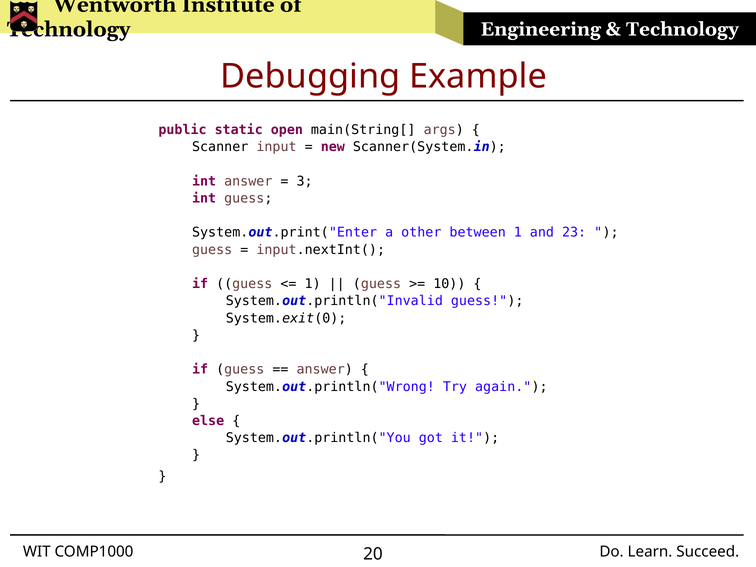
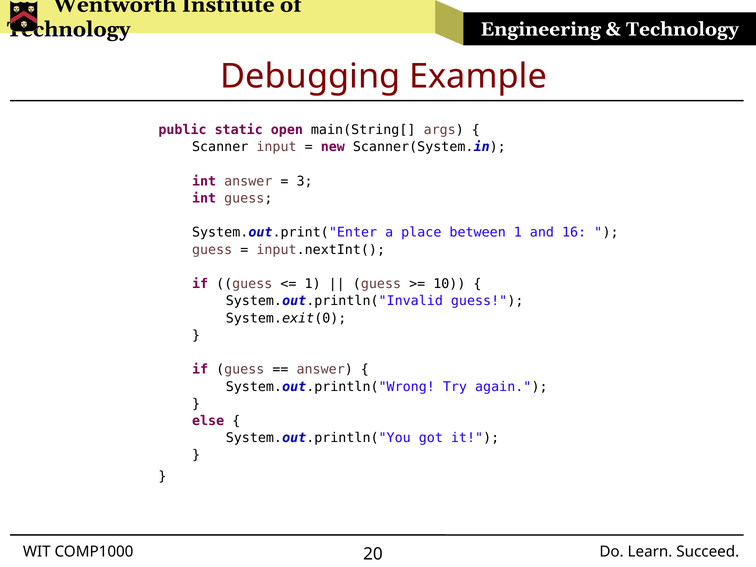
other: other -> place (421, 233)
23: 23 -> 16 (574, 233)
